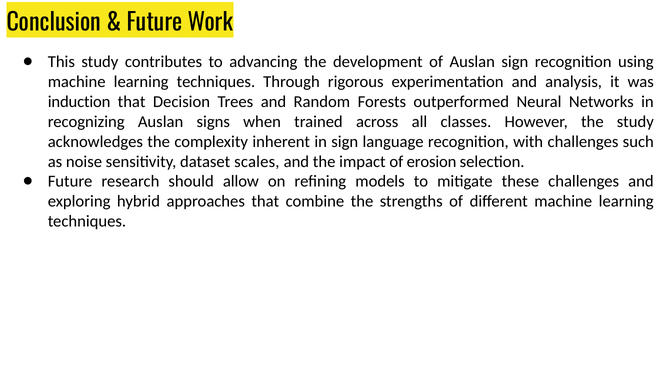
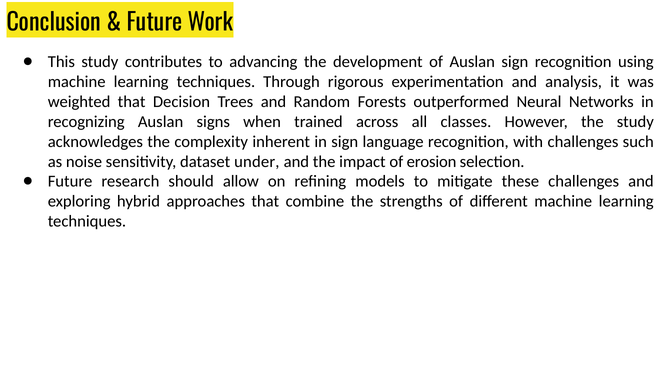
induction: induction -> weighted (79, 102)
scales: scales -> under (257, 162)
